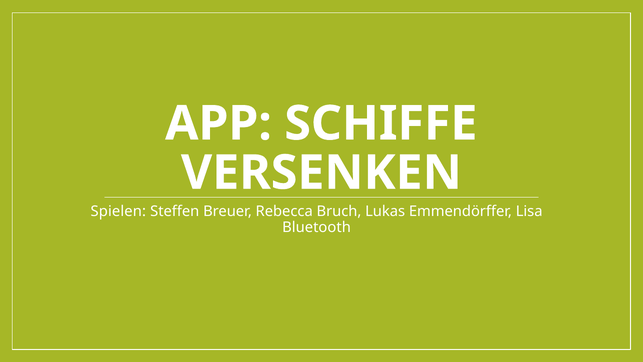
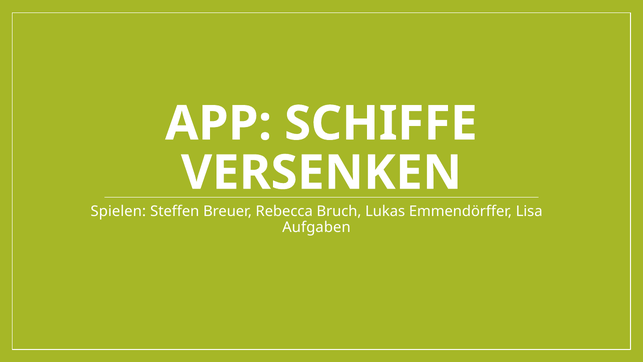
Bluetooth: Bluetooth -> Aufgaben (316, 227)
